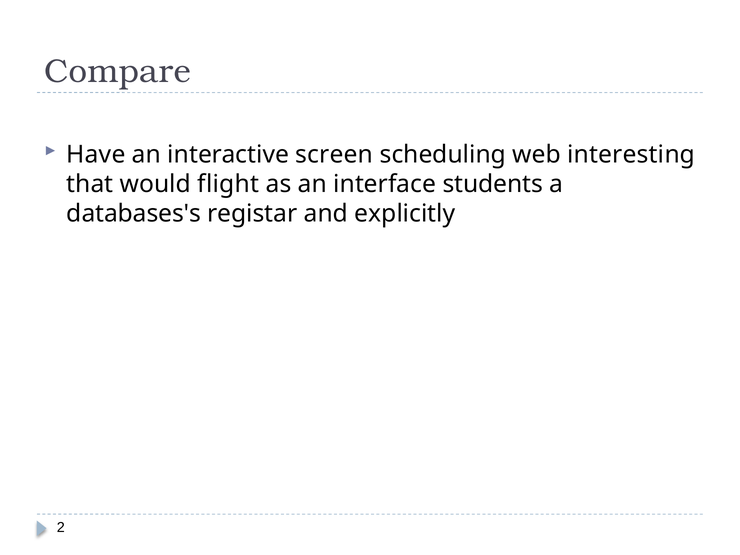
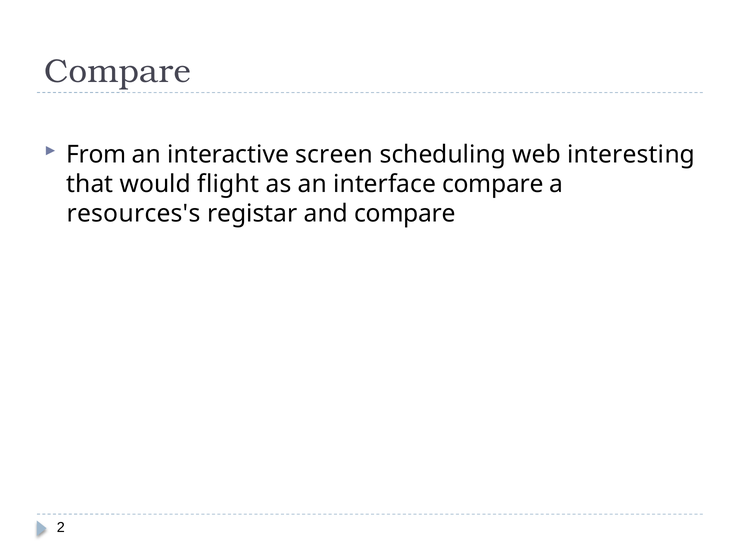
Have: Have -> From (96, 155)
interface students: students -> compare (493, 184)
databases's: databases's -> resources's (134, 214)
and explicitly: explicitly -> compare (405, 214)
